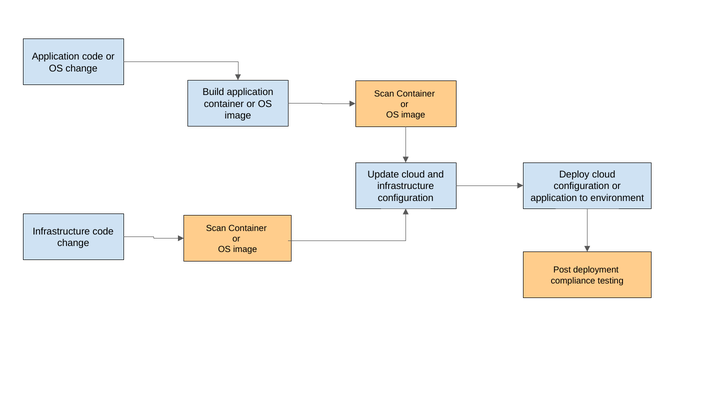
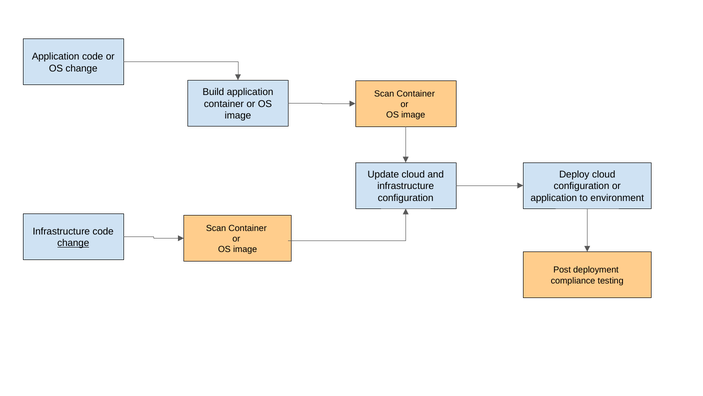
change underline: none -> present (73, 243)
